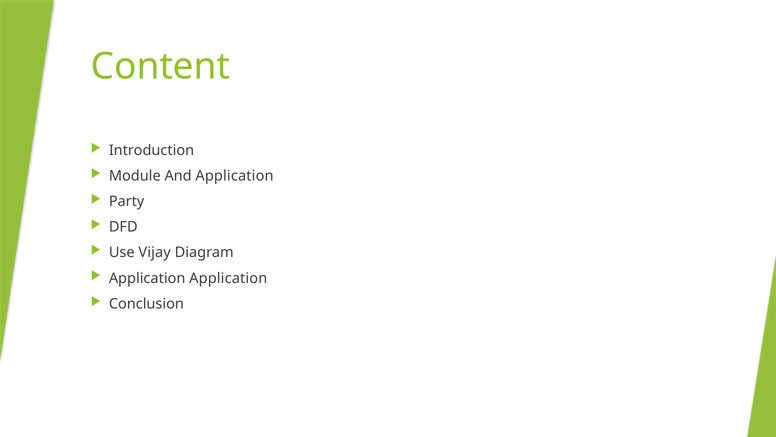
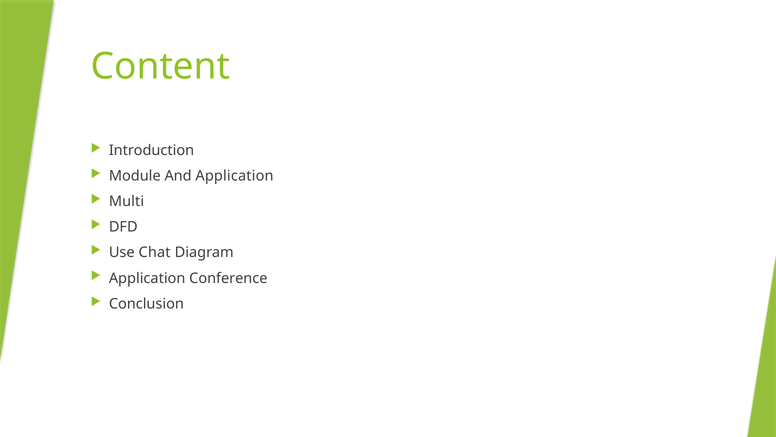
Party: Party -> Multi (127, 201)
Vijay: Vijay -> Chat (155, 252)
Application Application: Application -> Conference (228, 278)
